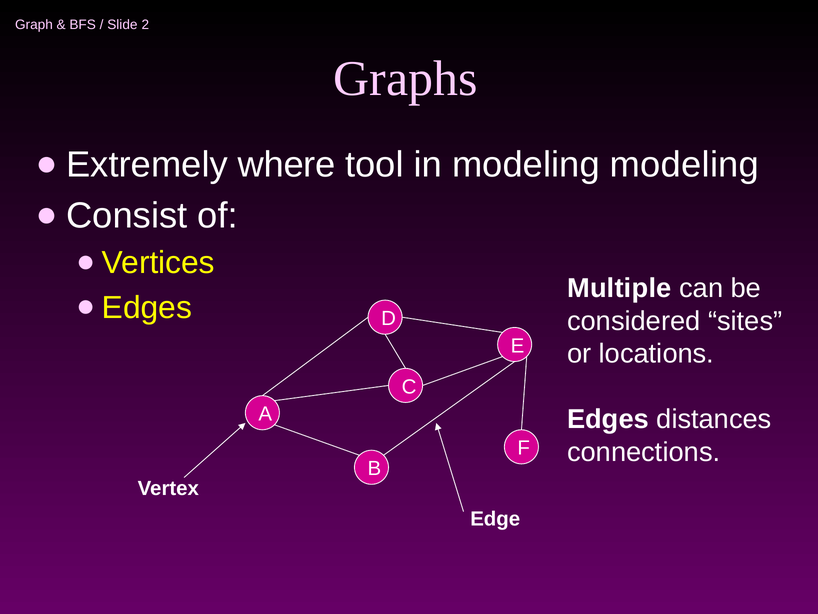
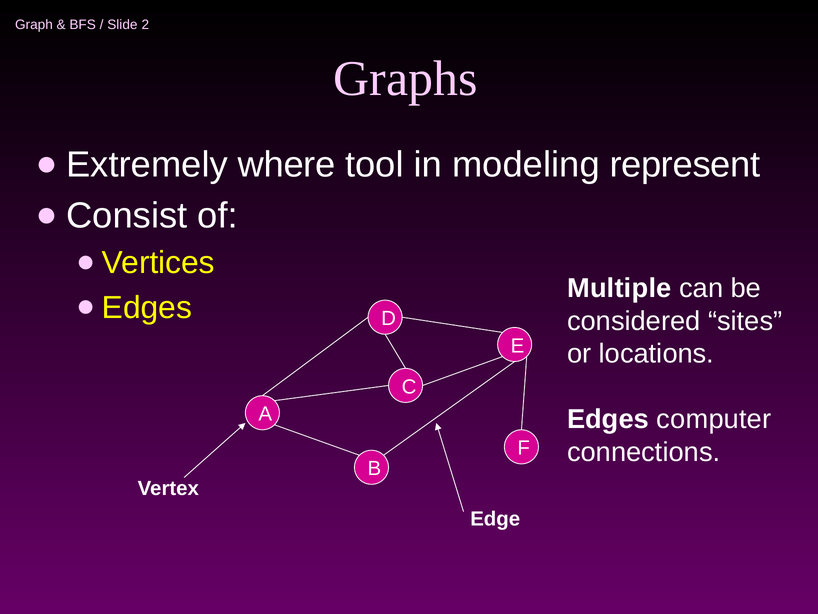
modeling modeling: modeling -> represent (685, 165)
distances: distances -> computer (714, 419)
